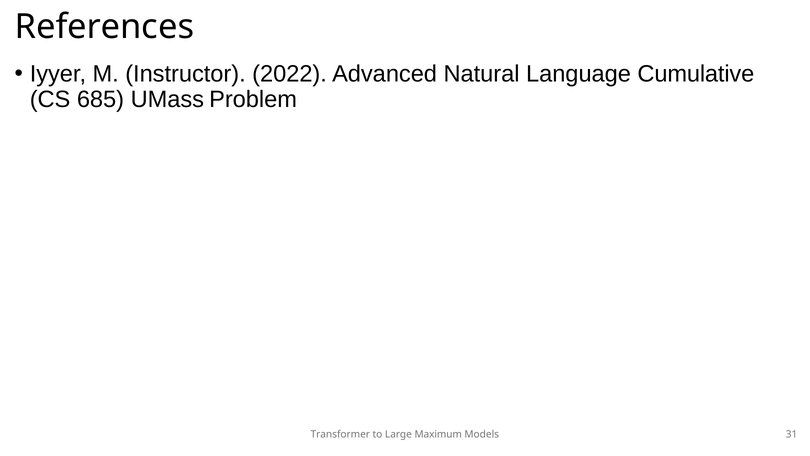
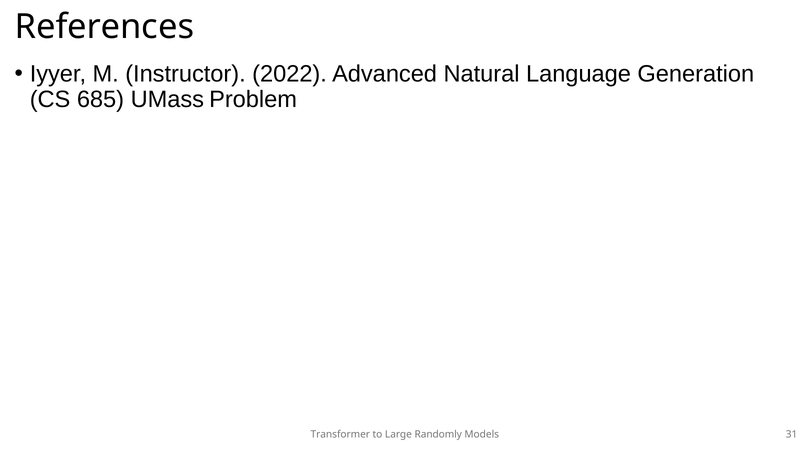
Cumulative: Cumulative -> Generation (696, 74)
Maximum: Maximum -> Randomly (438, 434)
